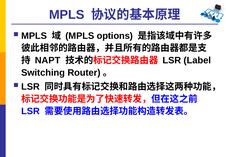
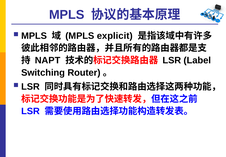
options: options -> explicit (115, 36)
